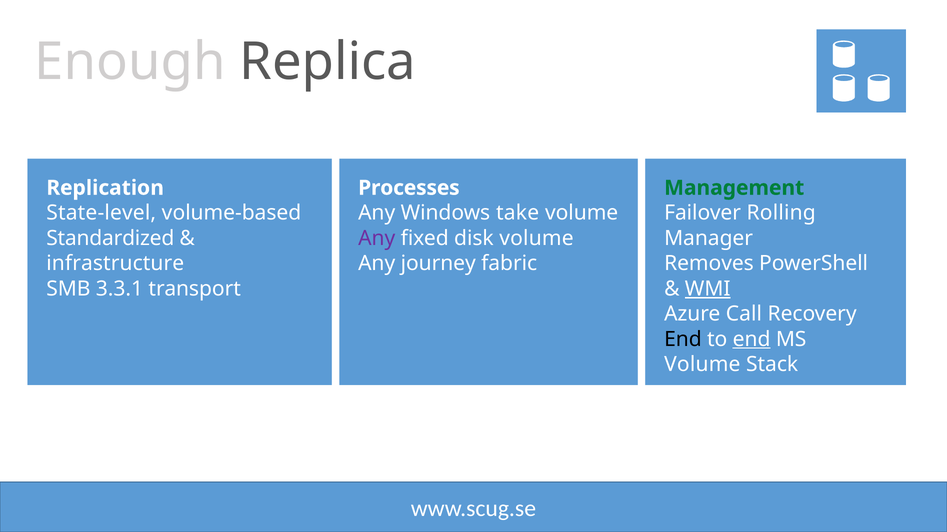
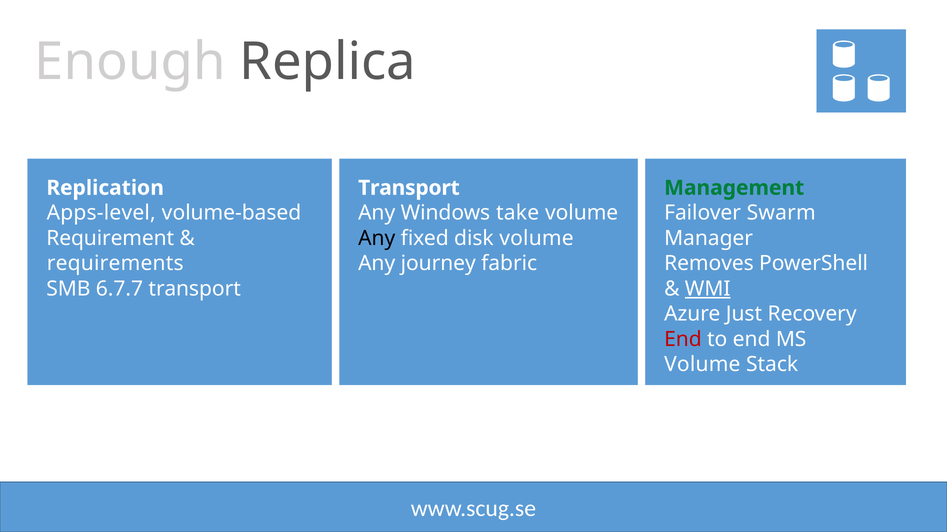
Processes: Processes -> Transport (409, 188)
State-level: State-level -> Apps-level (101, 213)
Rolling: Rolling -> Swarm (781, 213)
Standardized: Standardized -> Requirement (110, 239)
Any colour: purple -> black (377, 239)
infrastructure: infrastructure -> requirements (115, 264)
3.3.1: 3.3.1 -> 6.7.7 (119, 289)
Call: Call -> Just (744, 314)
End colour: black -> red (683, 340)
end underline: present -> none (752, 340)
